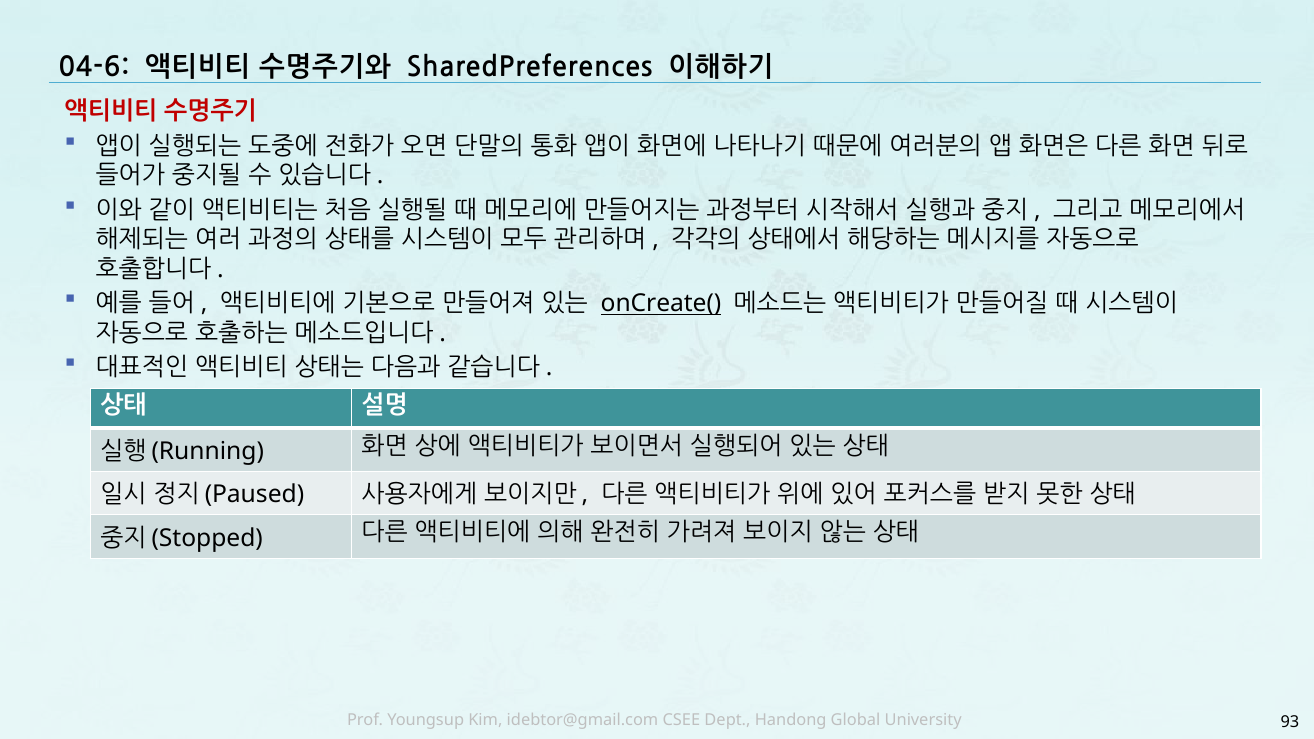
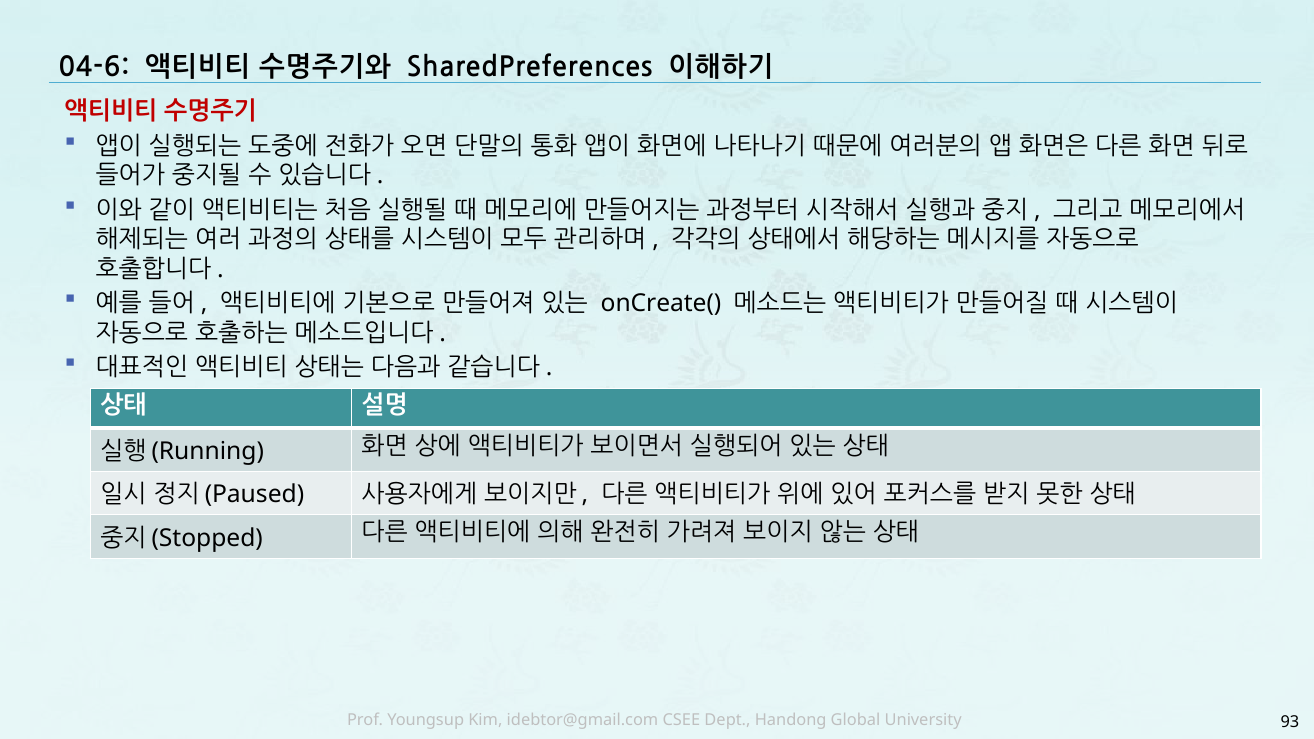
onCreate( underline: present -> none (661, 304)
